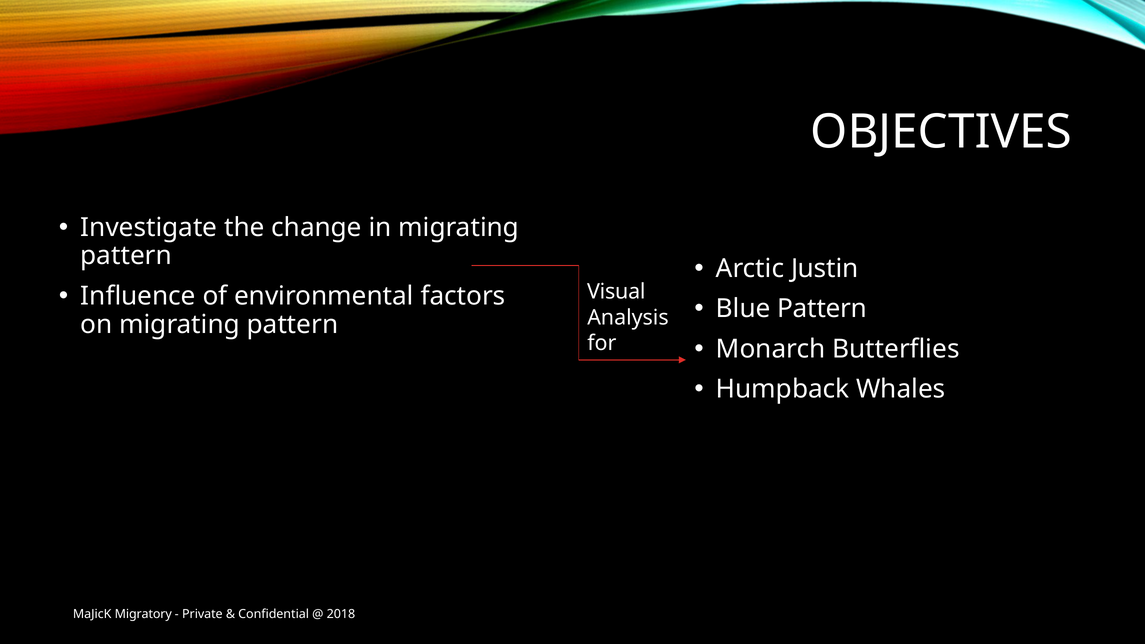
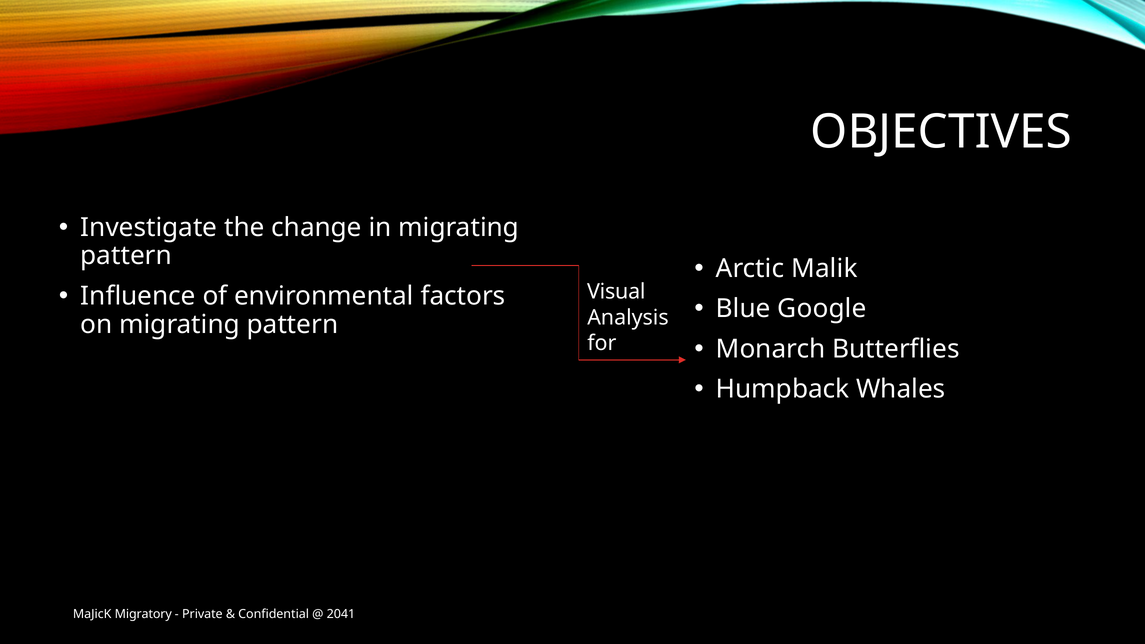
Justin: Justin -> Malik (824, 268)
Blue Pattern: Pattern -> Google (822, 309)
2018: 2018 -> 2041 (341, 614)
